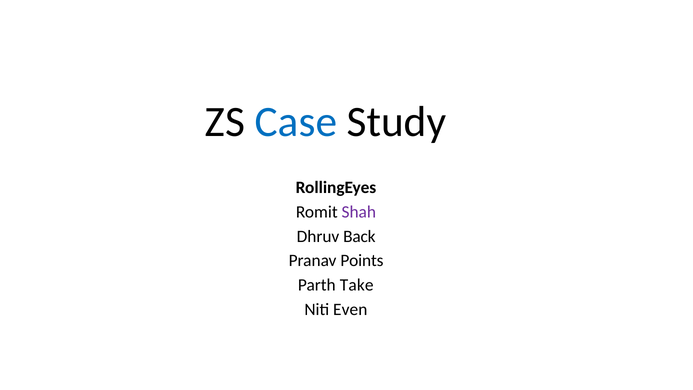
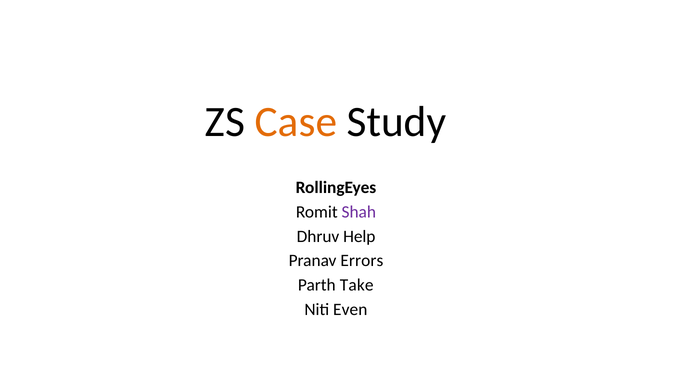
Case colour: blue -> orange (296, 122)
Back: Back -> Help (359, 236)
Points: Points -> Errors (362, 261)
